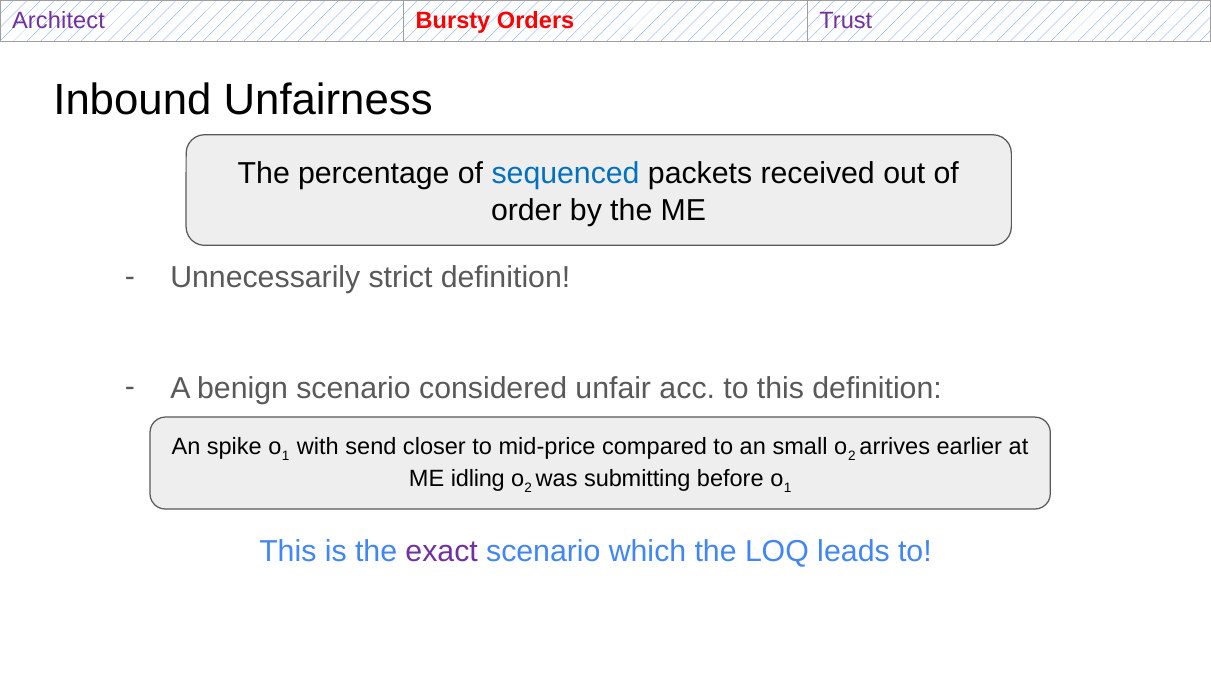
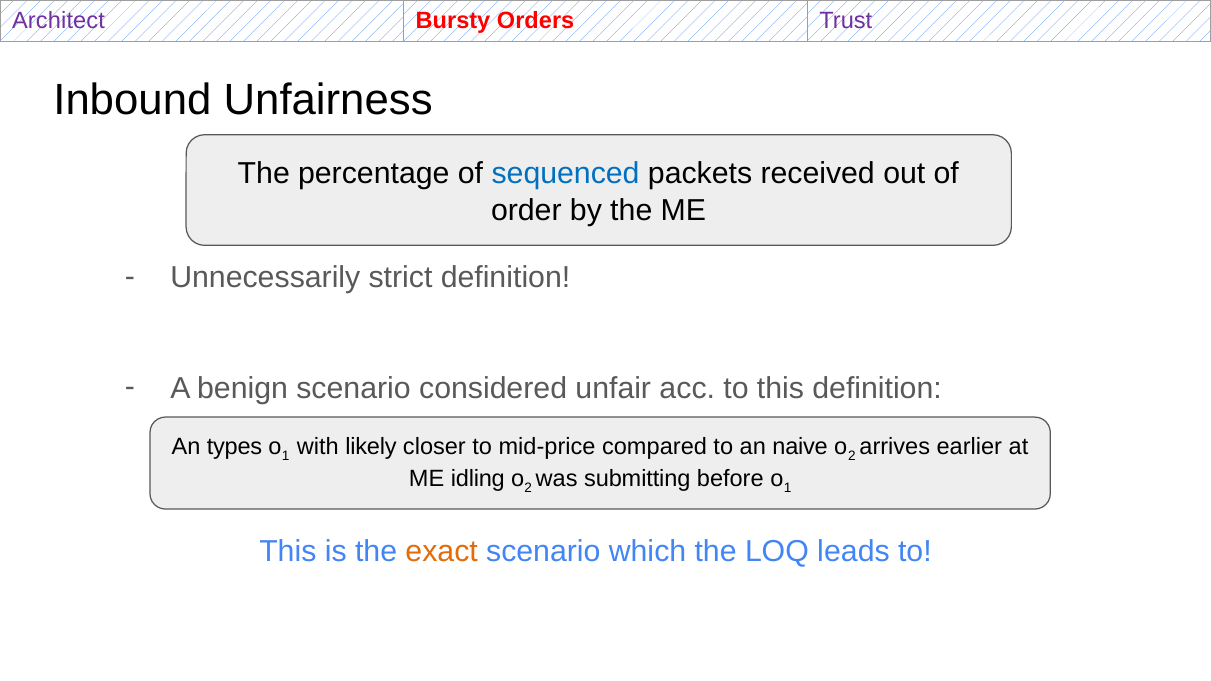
spike: spike -> types (234, 447)
send: send -> likely (371, 447)
small: small -> naive (800, 447)
exact colour: purple -> orange (442, 552)
